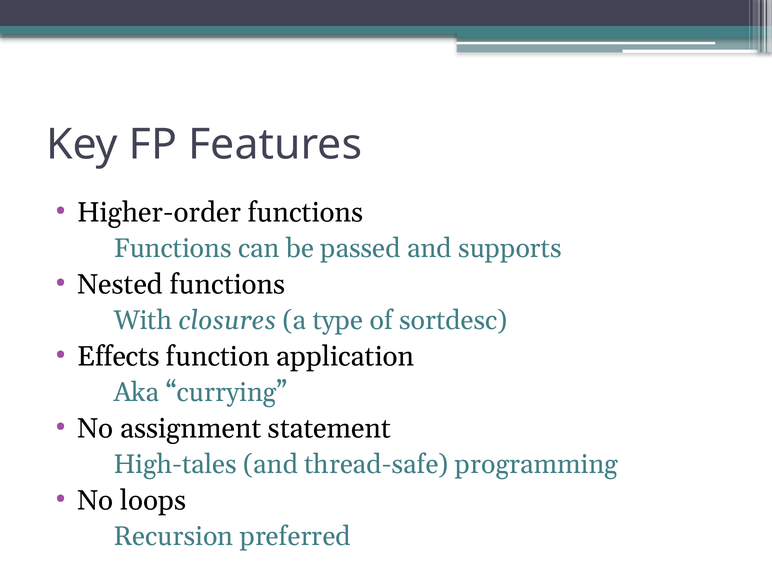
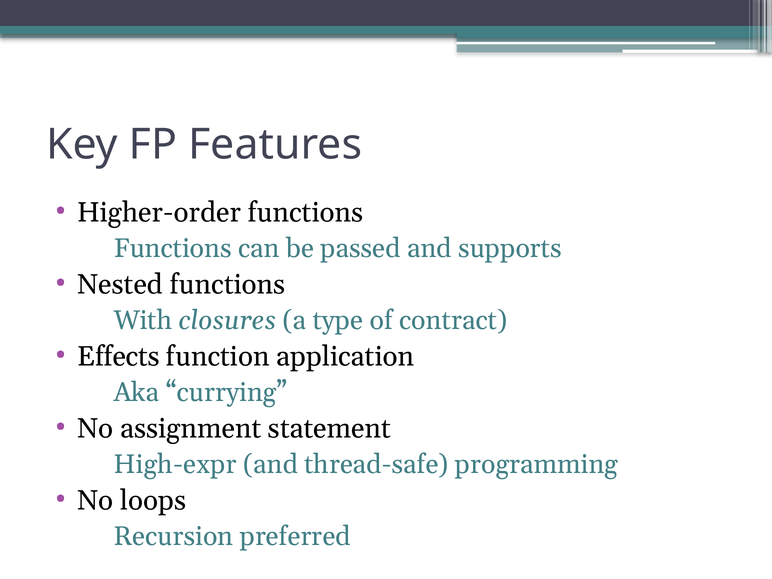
sortdesc: sortdesc -> contract (453, 320)
High-tales: High-tales -> High-expr (175, 464)
